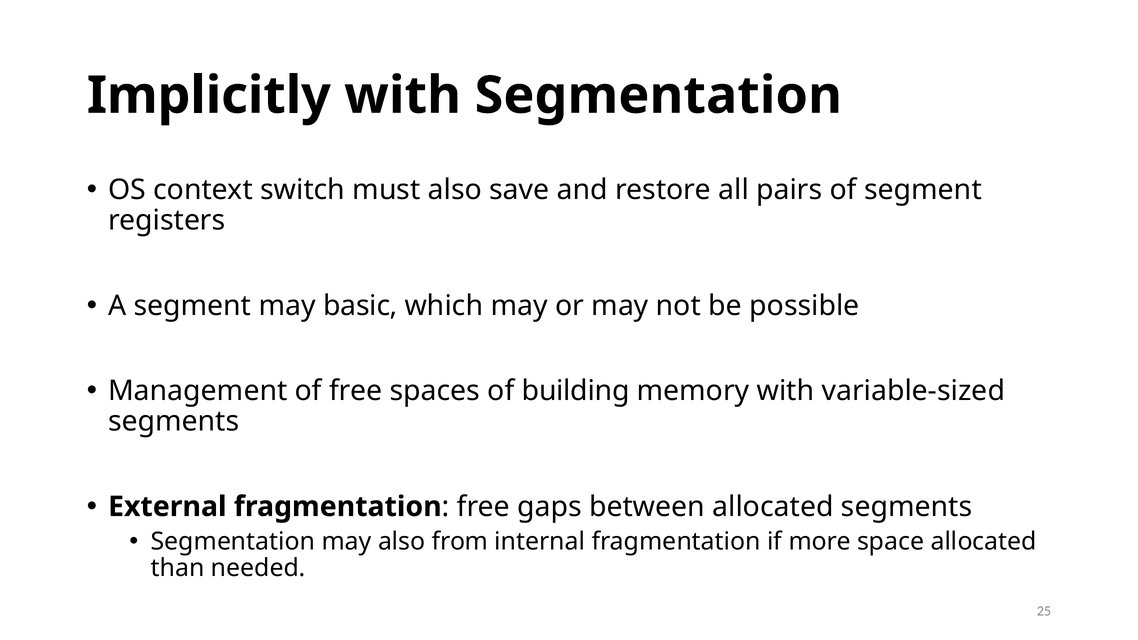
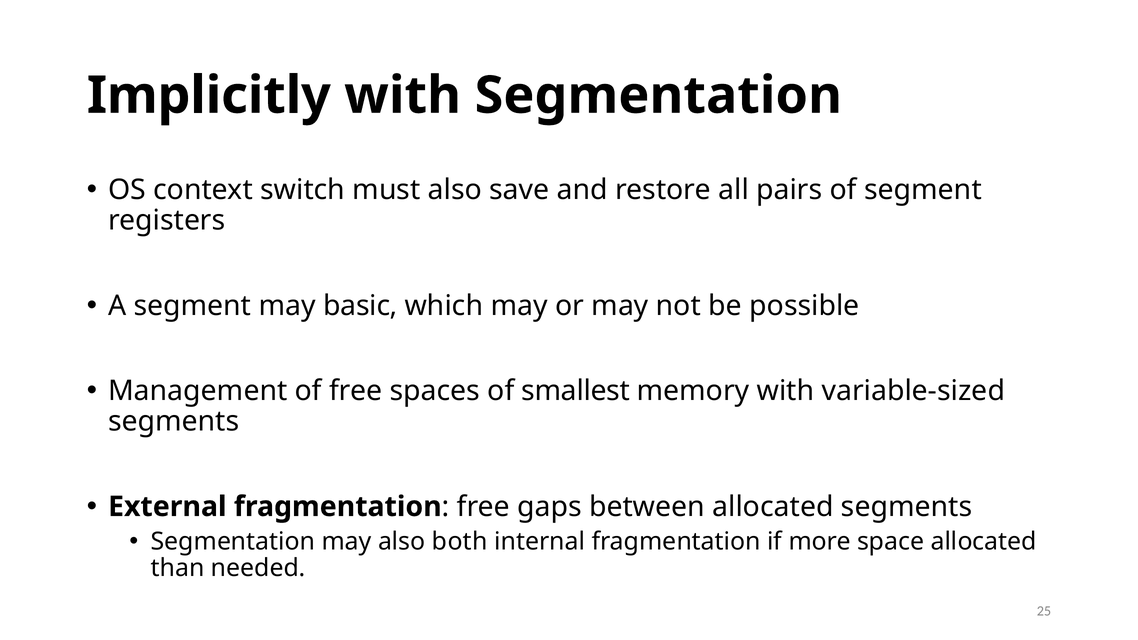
building: building -> smallest (576, 391)
from: from -> both (460, 541)
